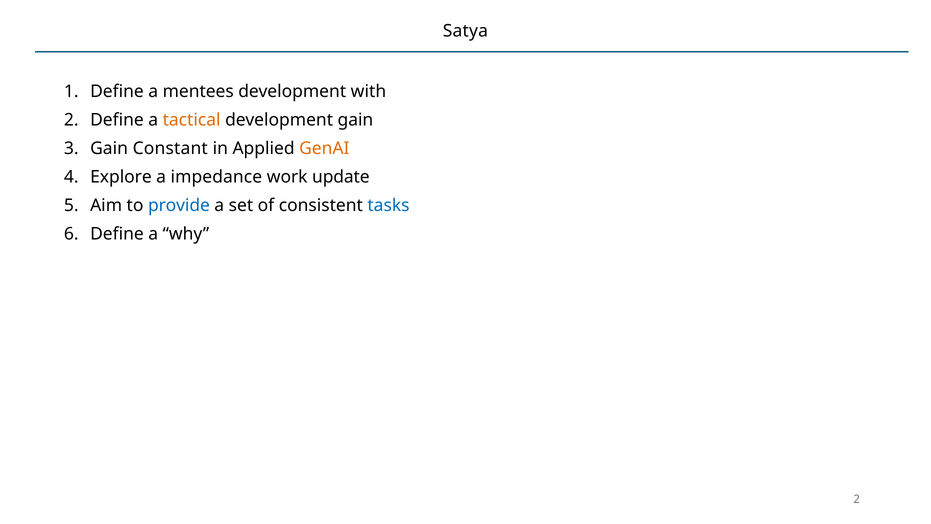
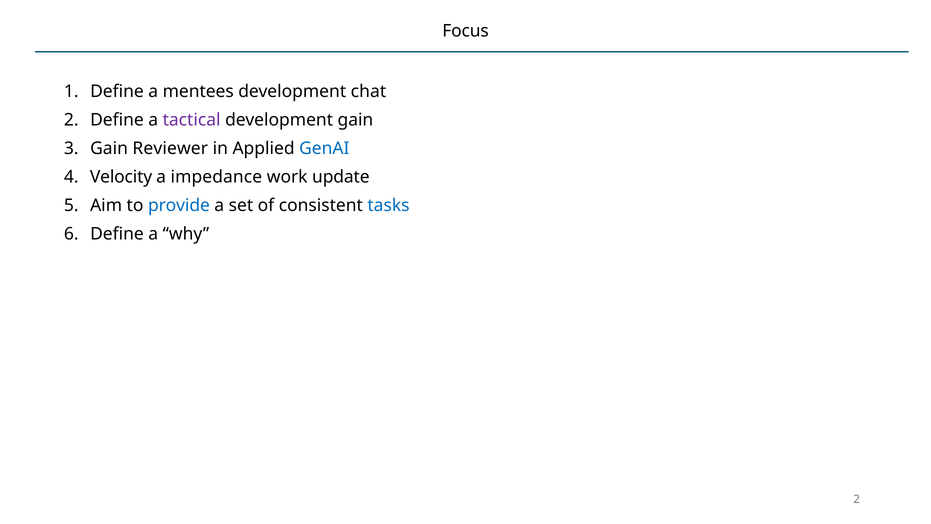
Satya: Satya -> Focus (466, 31)
with: with -> chat (368, 91)
tactical colour: orange -> purple (192, 120)
Constant: Constant -> Reviewer (170, 148)
GenAI colour: orange -> blue (324, 148)
Explore: Explore -> Velocity (121, 177)
